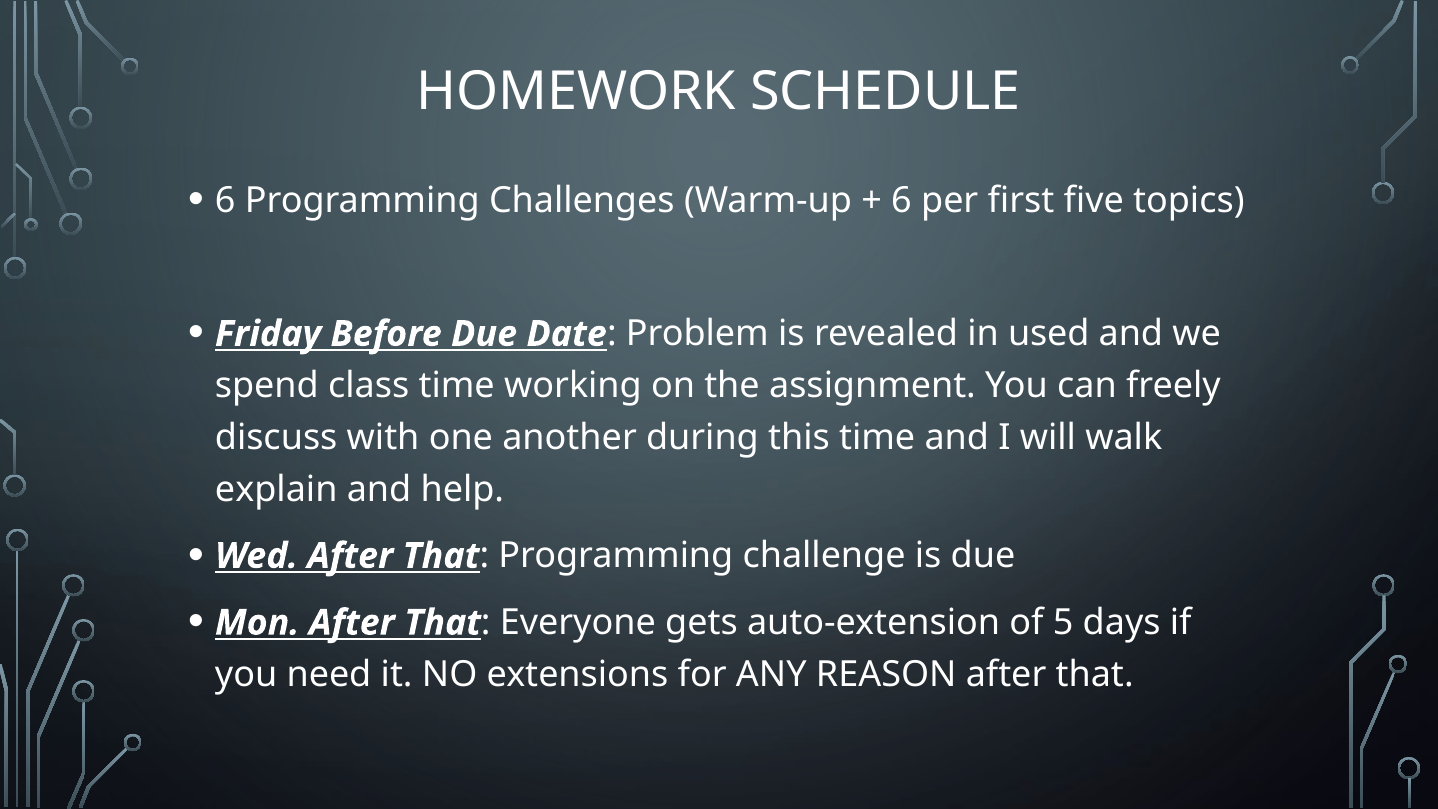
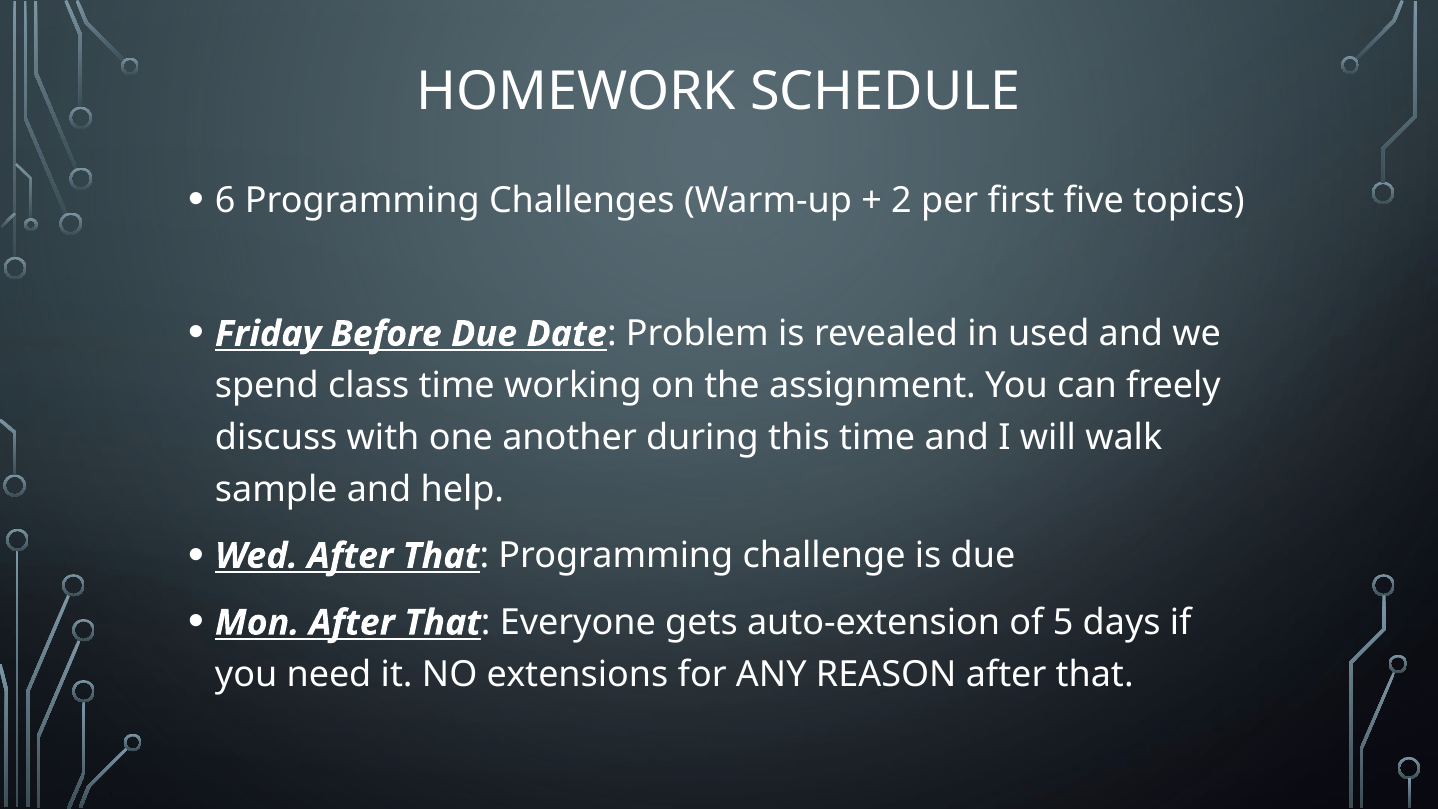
6: 6 -> 2 (902, 200)
explain: explain -> sample (276, 489)
